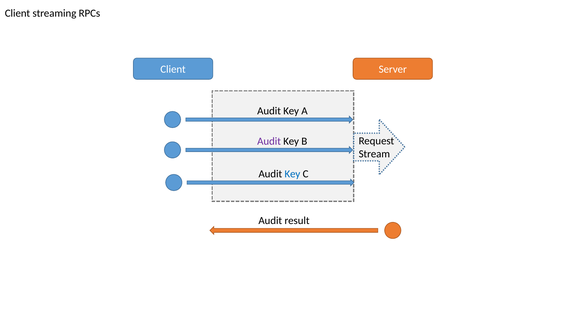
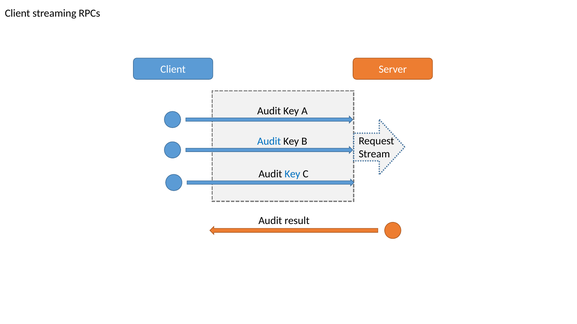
Audit colour: purple -> blue (269, 141)
